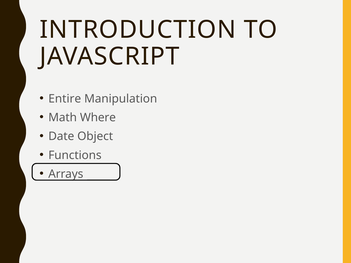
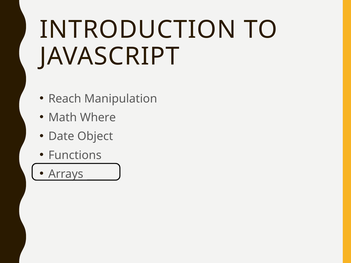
Entire: Entire -> Reach (65, 99)
